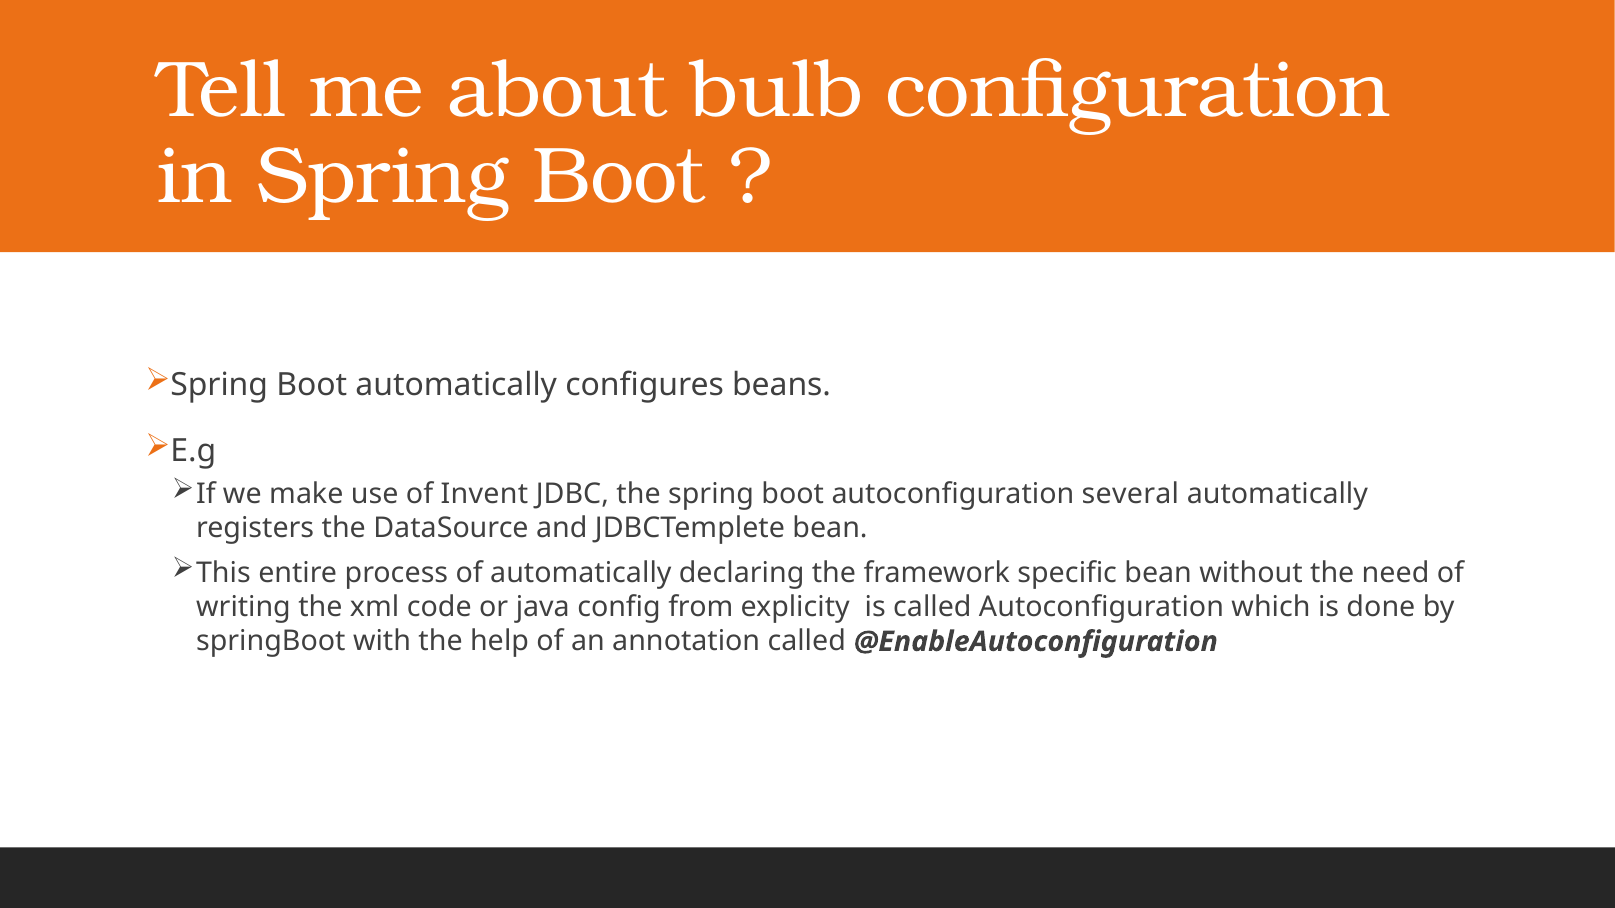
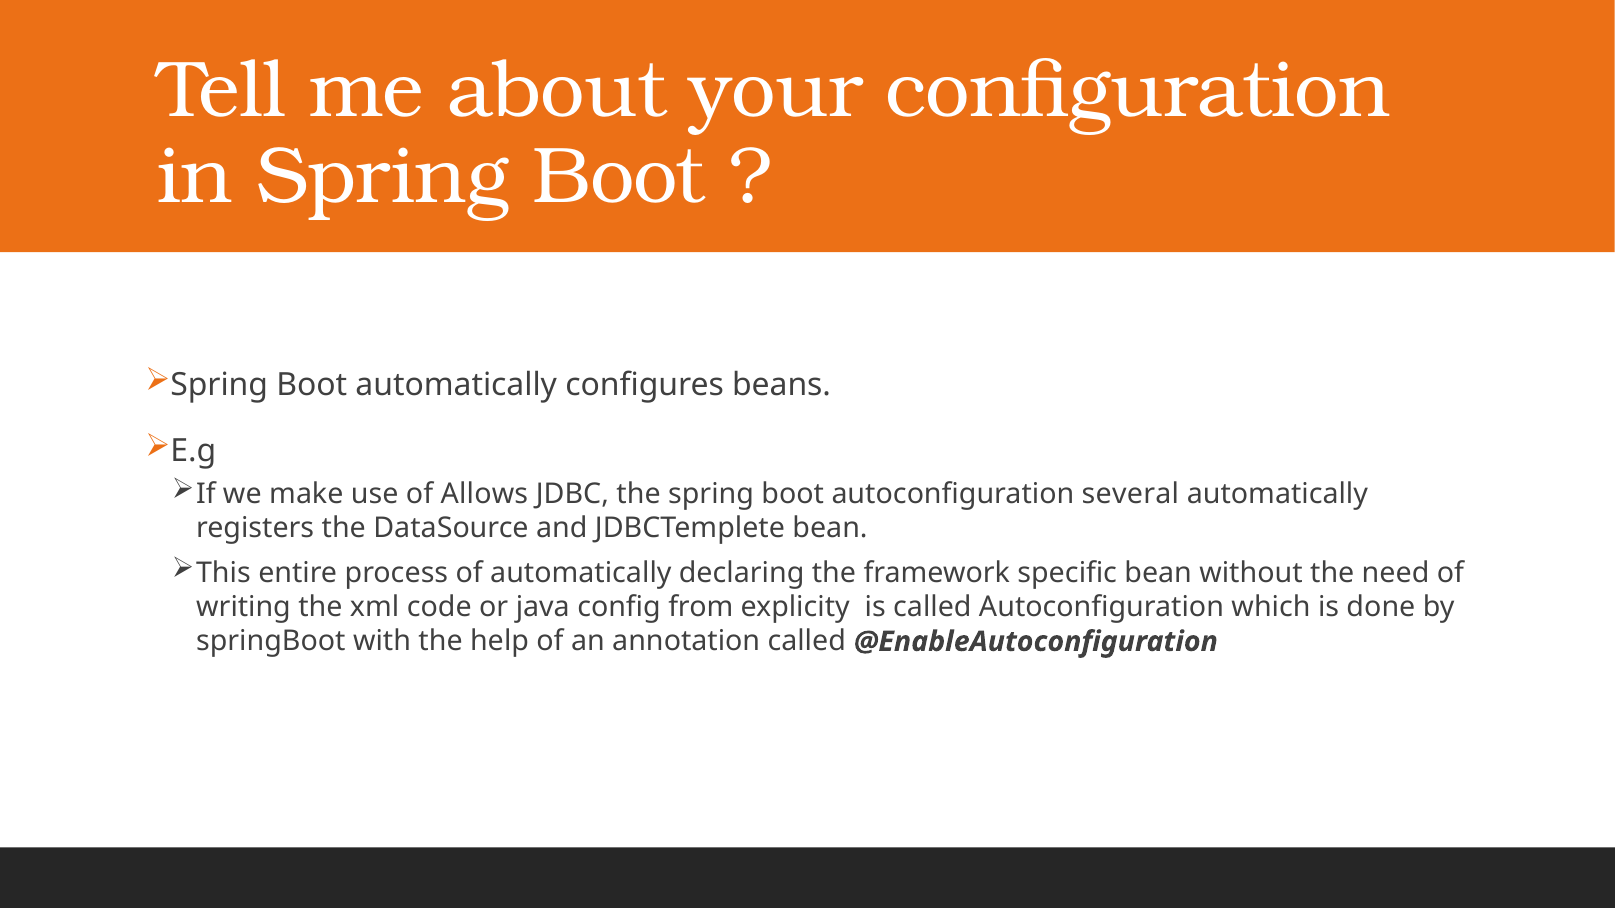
bulb: bulb -> your (777, 91)
Invent: Invent -> Allows (484, 494)
